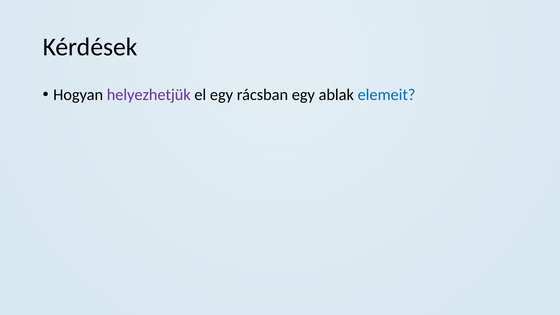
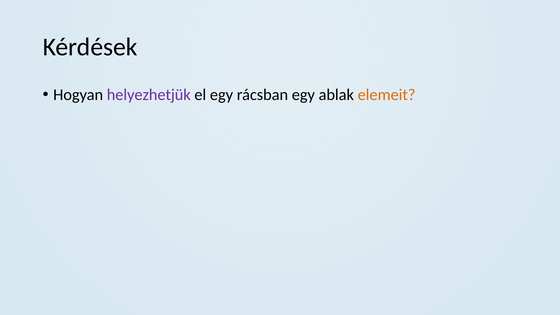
elemeit colour: blue -> orange (387, 95)
